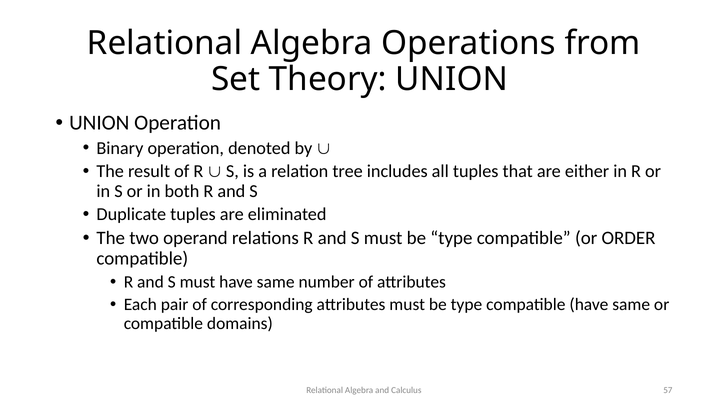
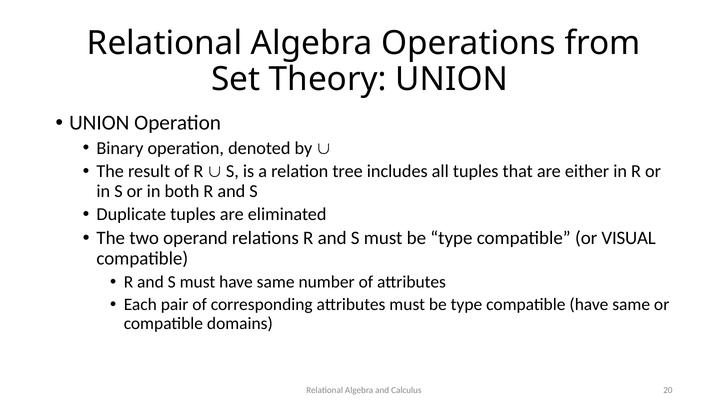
ORDER: ORDER -> VISUAL (629, 239)
57: 57 -> 20 (668, 391)
